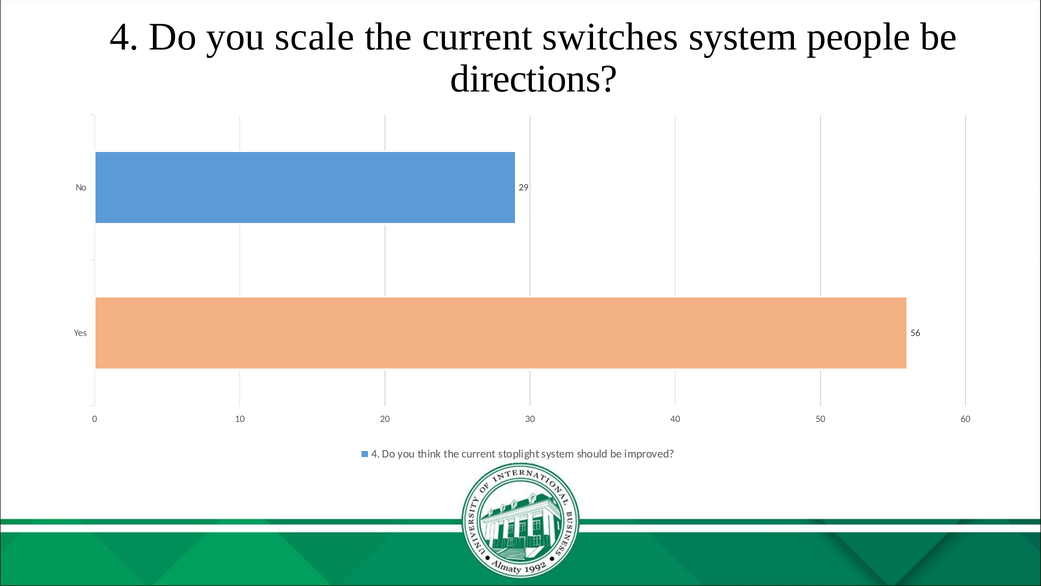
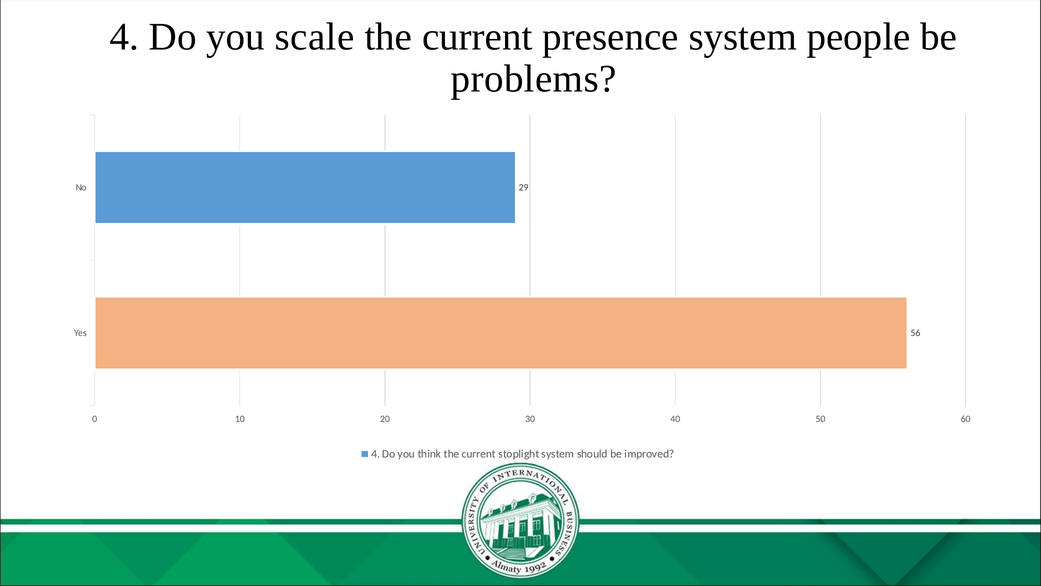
switches: switches -> presence (611, 37)
directions: directions -> problems (534, 79)
